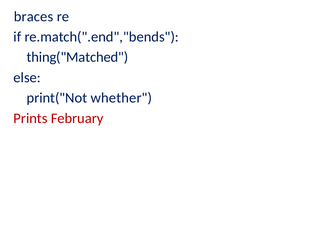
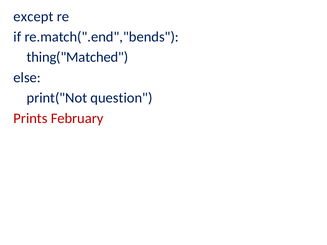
braces: braces -> except (33, 16)
whether: whether -> question (121, 98)
